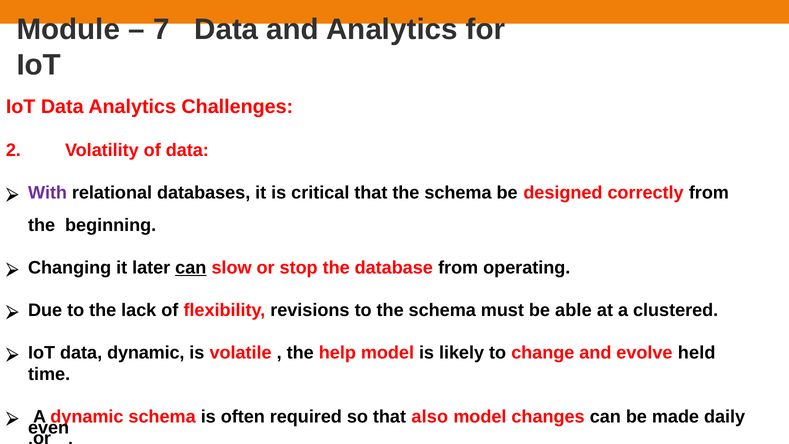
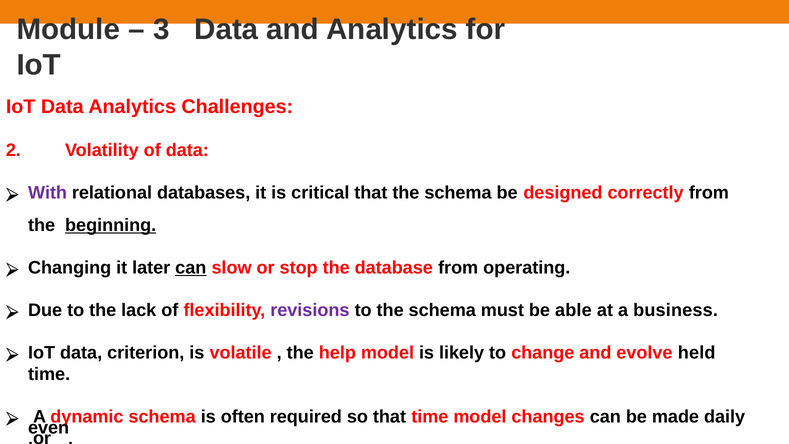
7: 7 -> 3 (161, 29)
beginning underline: none -> present (111, 225)
revisions colour: black -> purple (310, 310)
clustered: clustered -> business (676, 310)
data dynamic: dynamic -> criterion (146, 353)
that also: also -> time (430, 417)
